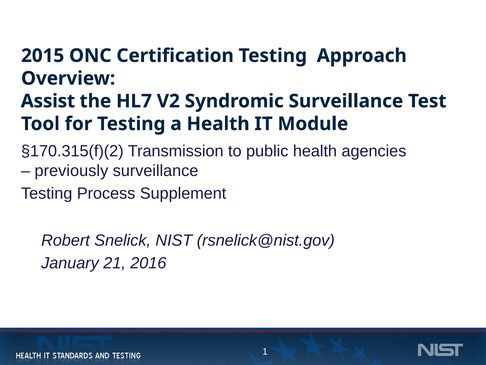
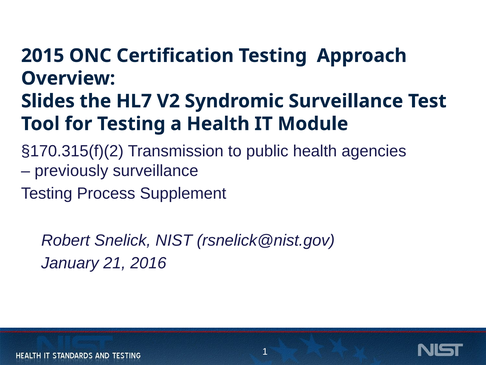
Assist: Assist -> Slides (48, 101)
